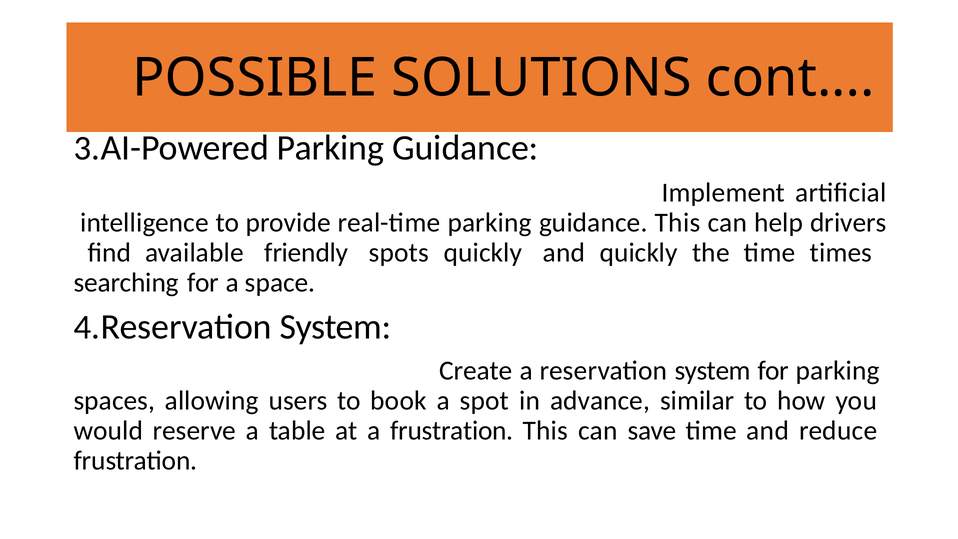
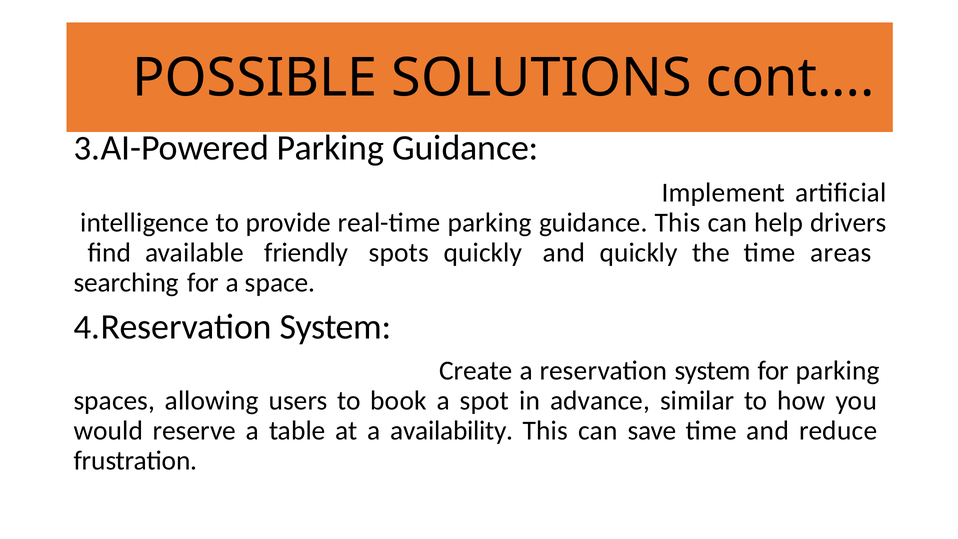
times: times -> areas (841, 253)
a frustration: frustration -> availability (452, 431)
